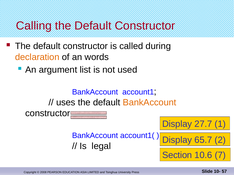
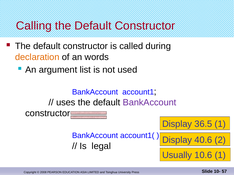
BankAccount colour: orange -> purple (150, 103)
27.7: 27.7 -> 36.5 (203, 124)
65.7: 65.7 -> 40.6 (203, 140)
Section: Section -> Usually (177, 156)
10.6 7: 7 -> 1 (220, 156)
